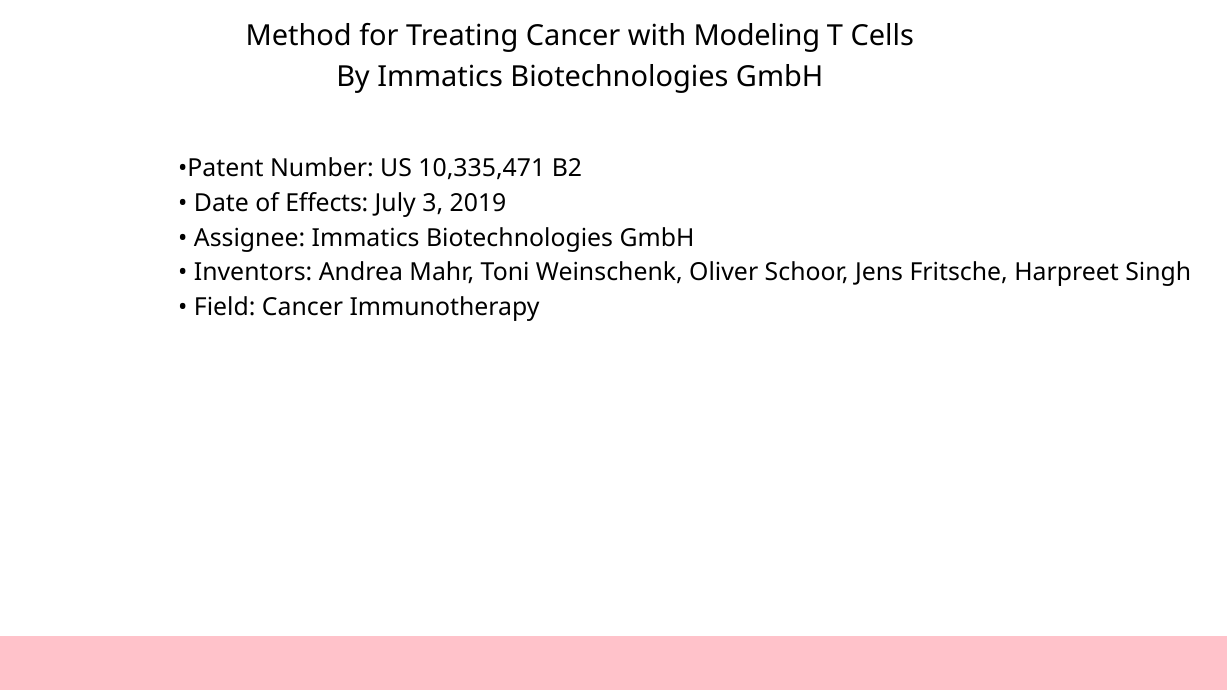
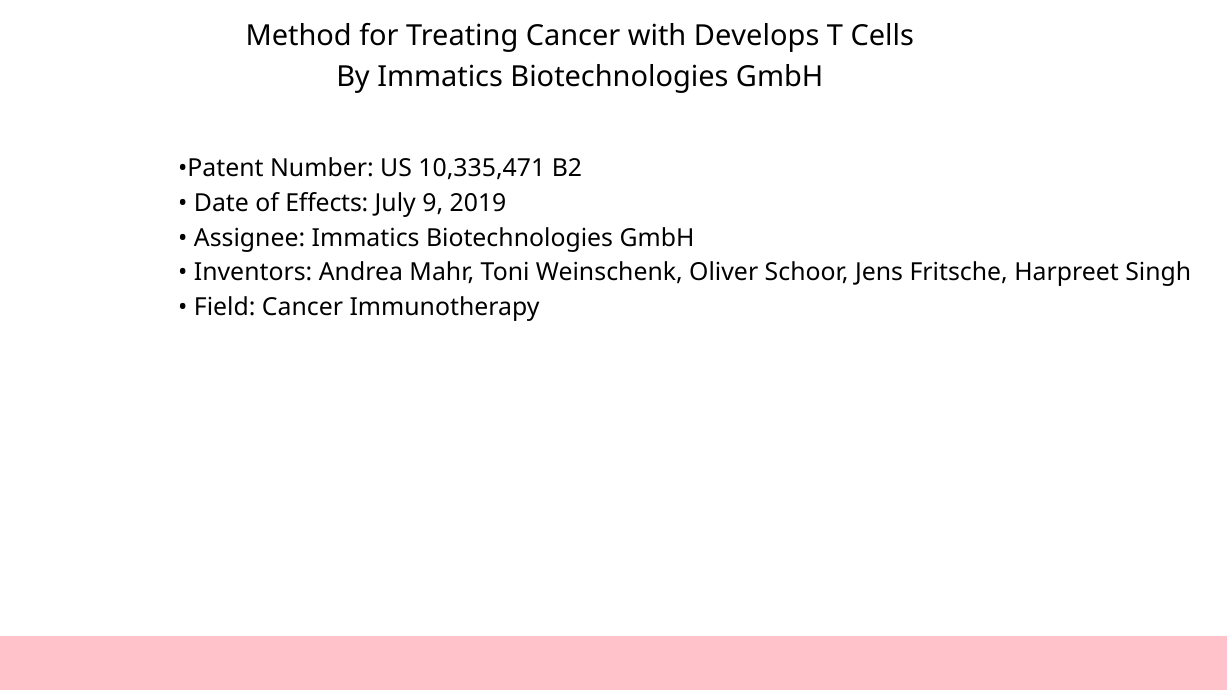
Modeling: Modeling -> Develops (757, 36)
3: 3 -> 9 (433, 203)
